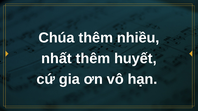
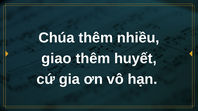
nhất: nhất -> giao (56, 59)
